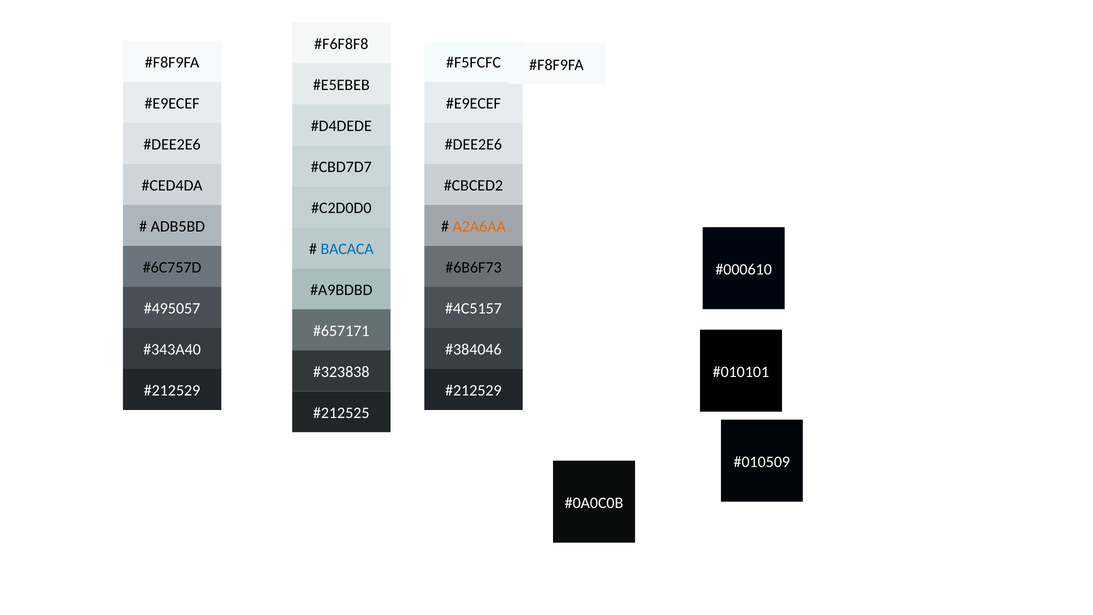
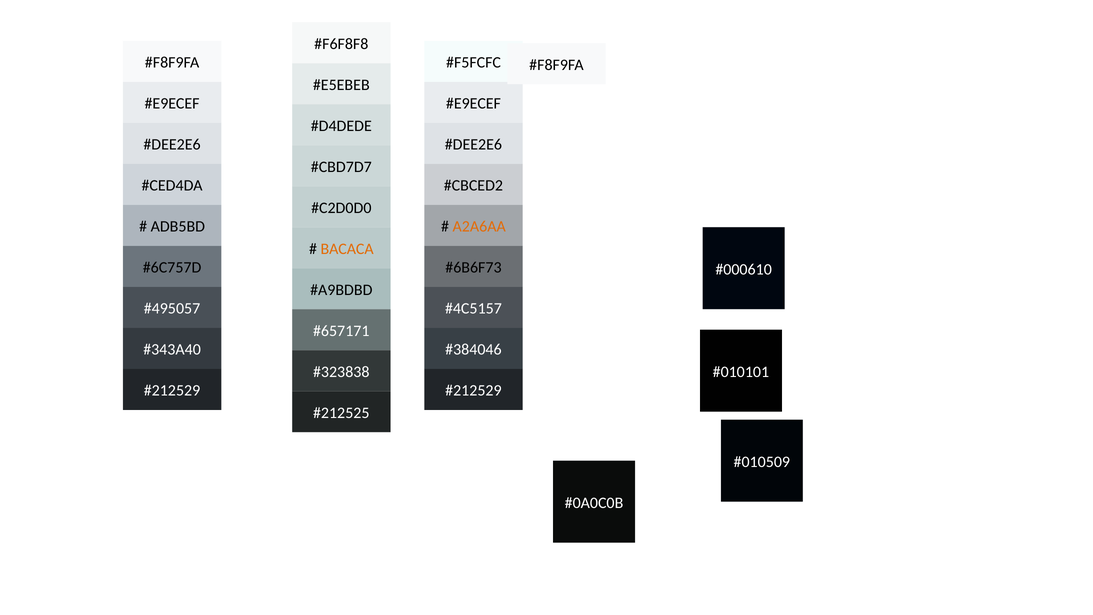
BACACA colour: blue -> orange (347, 249)
